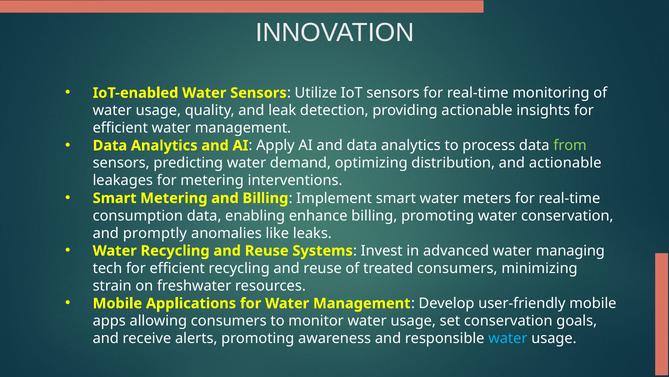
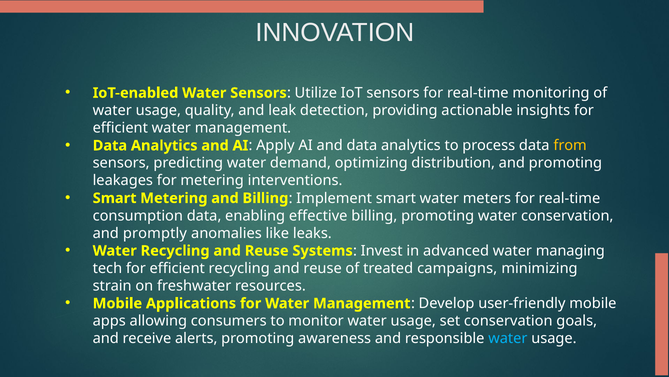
from colour: light green -> yellow (570, 146)
and actionable: actionable -> promoting (565, 163)
enhance: enhance -> effective (318, 216)
treated consumers: consumers -> campaigns (457, 268)
